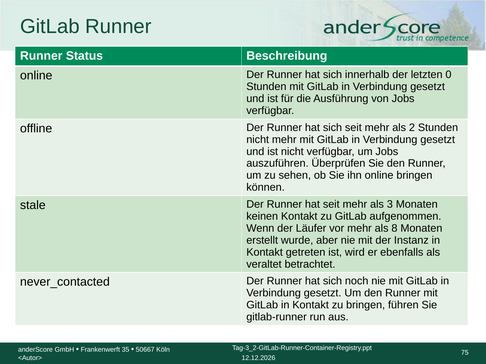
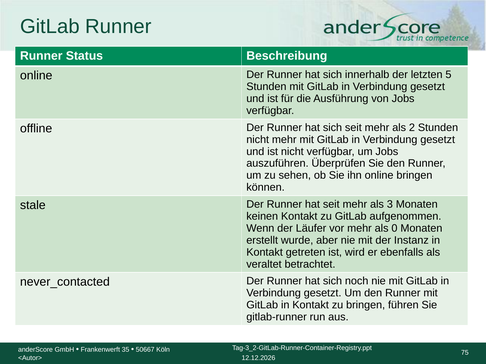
0: 0 -> 5 (448, 75)
8: 8 -> 0 (394, 229)
